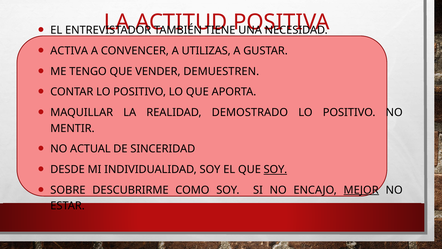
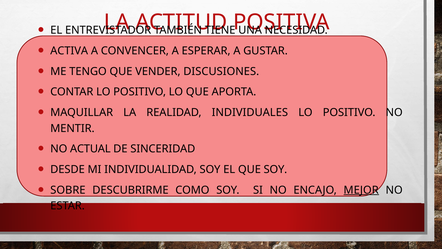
UTILIZAS: UTILIZAS -> ESPERAR (206, 51)
DEMUESTREN: DEMUESTREN -> DISCUSIONES (221, 71)
DEMOSTRADO: DEMOSTRADO -> INDIVIDUALES (250, 112)
SOY underline: present -> none (275, 169)
